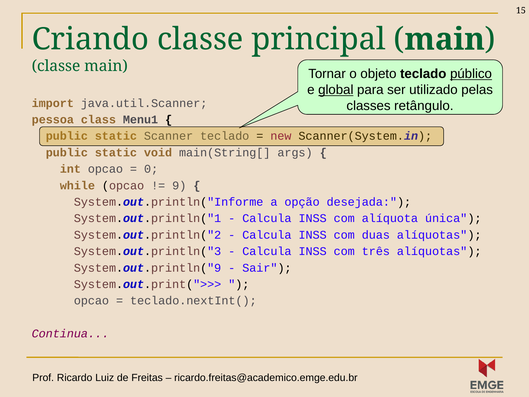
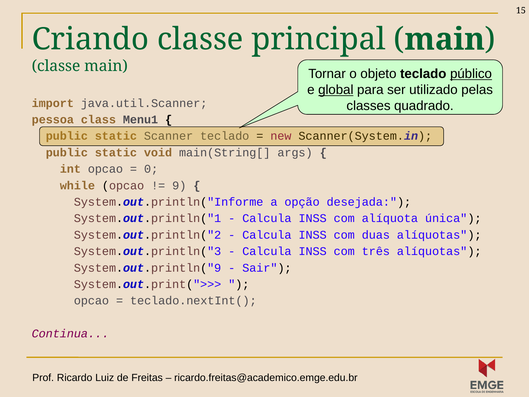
retângulo: retângulo -> quadrado (424, 106)
